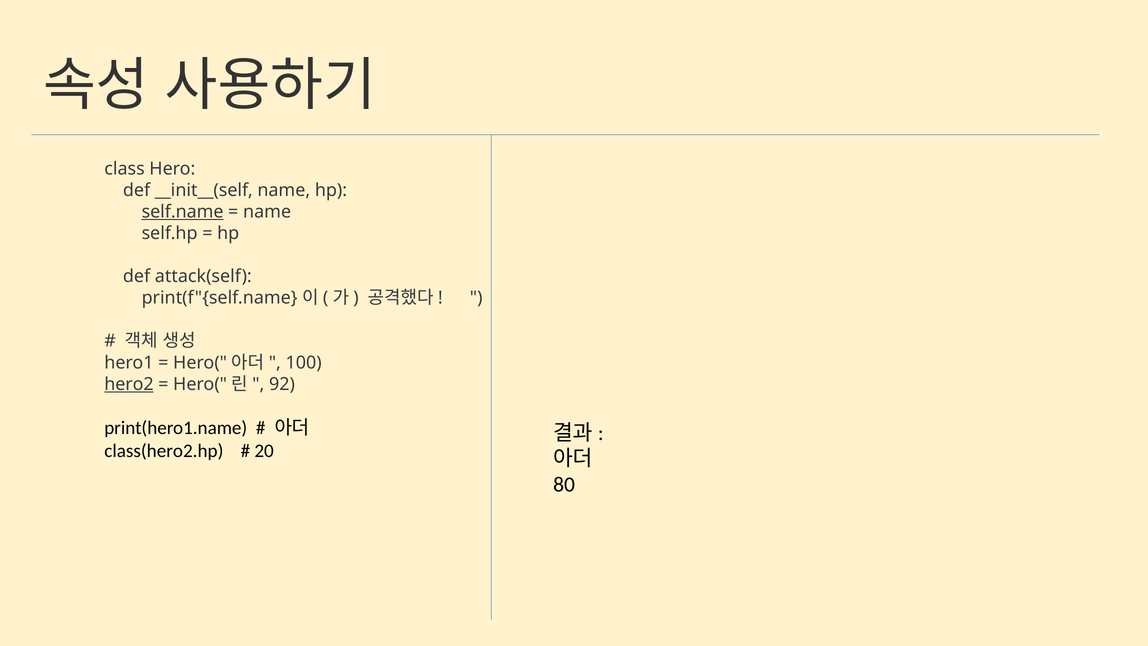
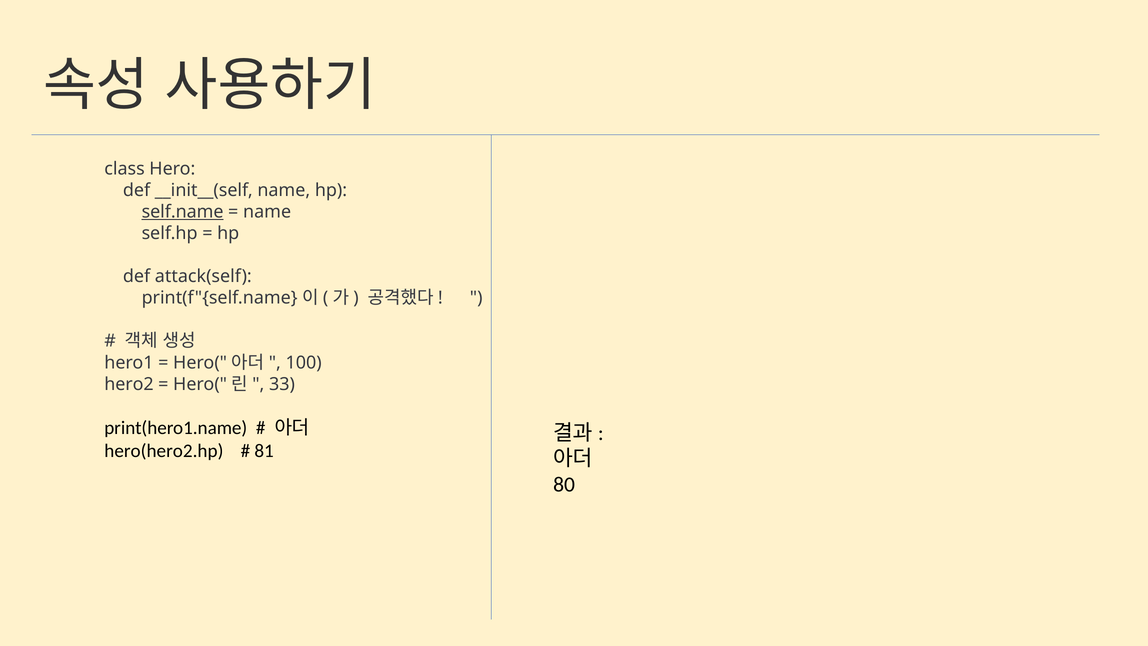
hero2 underline: present -> none (129, 384)
92: 92 -> 33 (282, 384)
class(hero2.hp: class(hero2.hp -> hero(hero2.hp (164, 451)
20: 20 -> 81 (264, 451)
